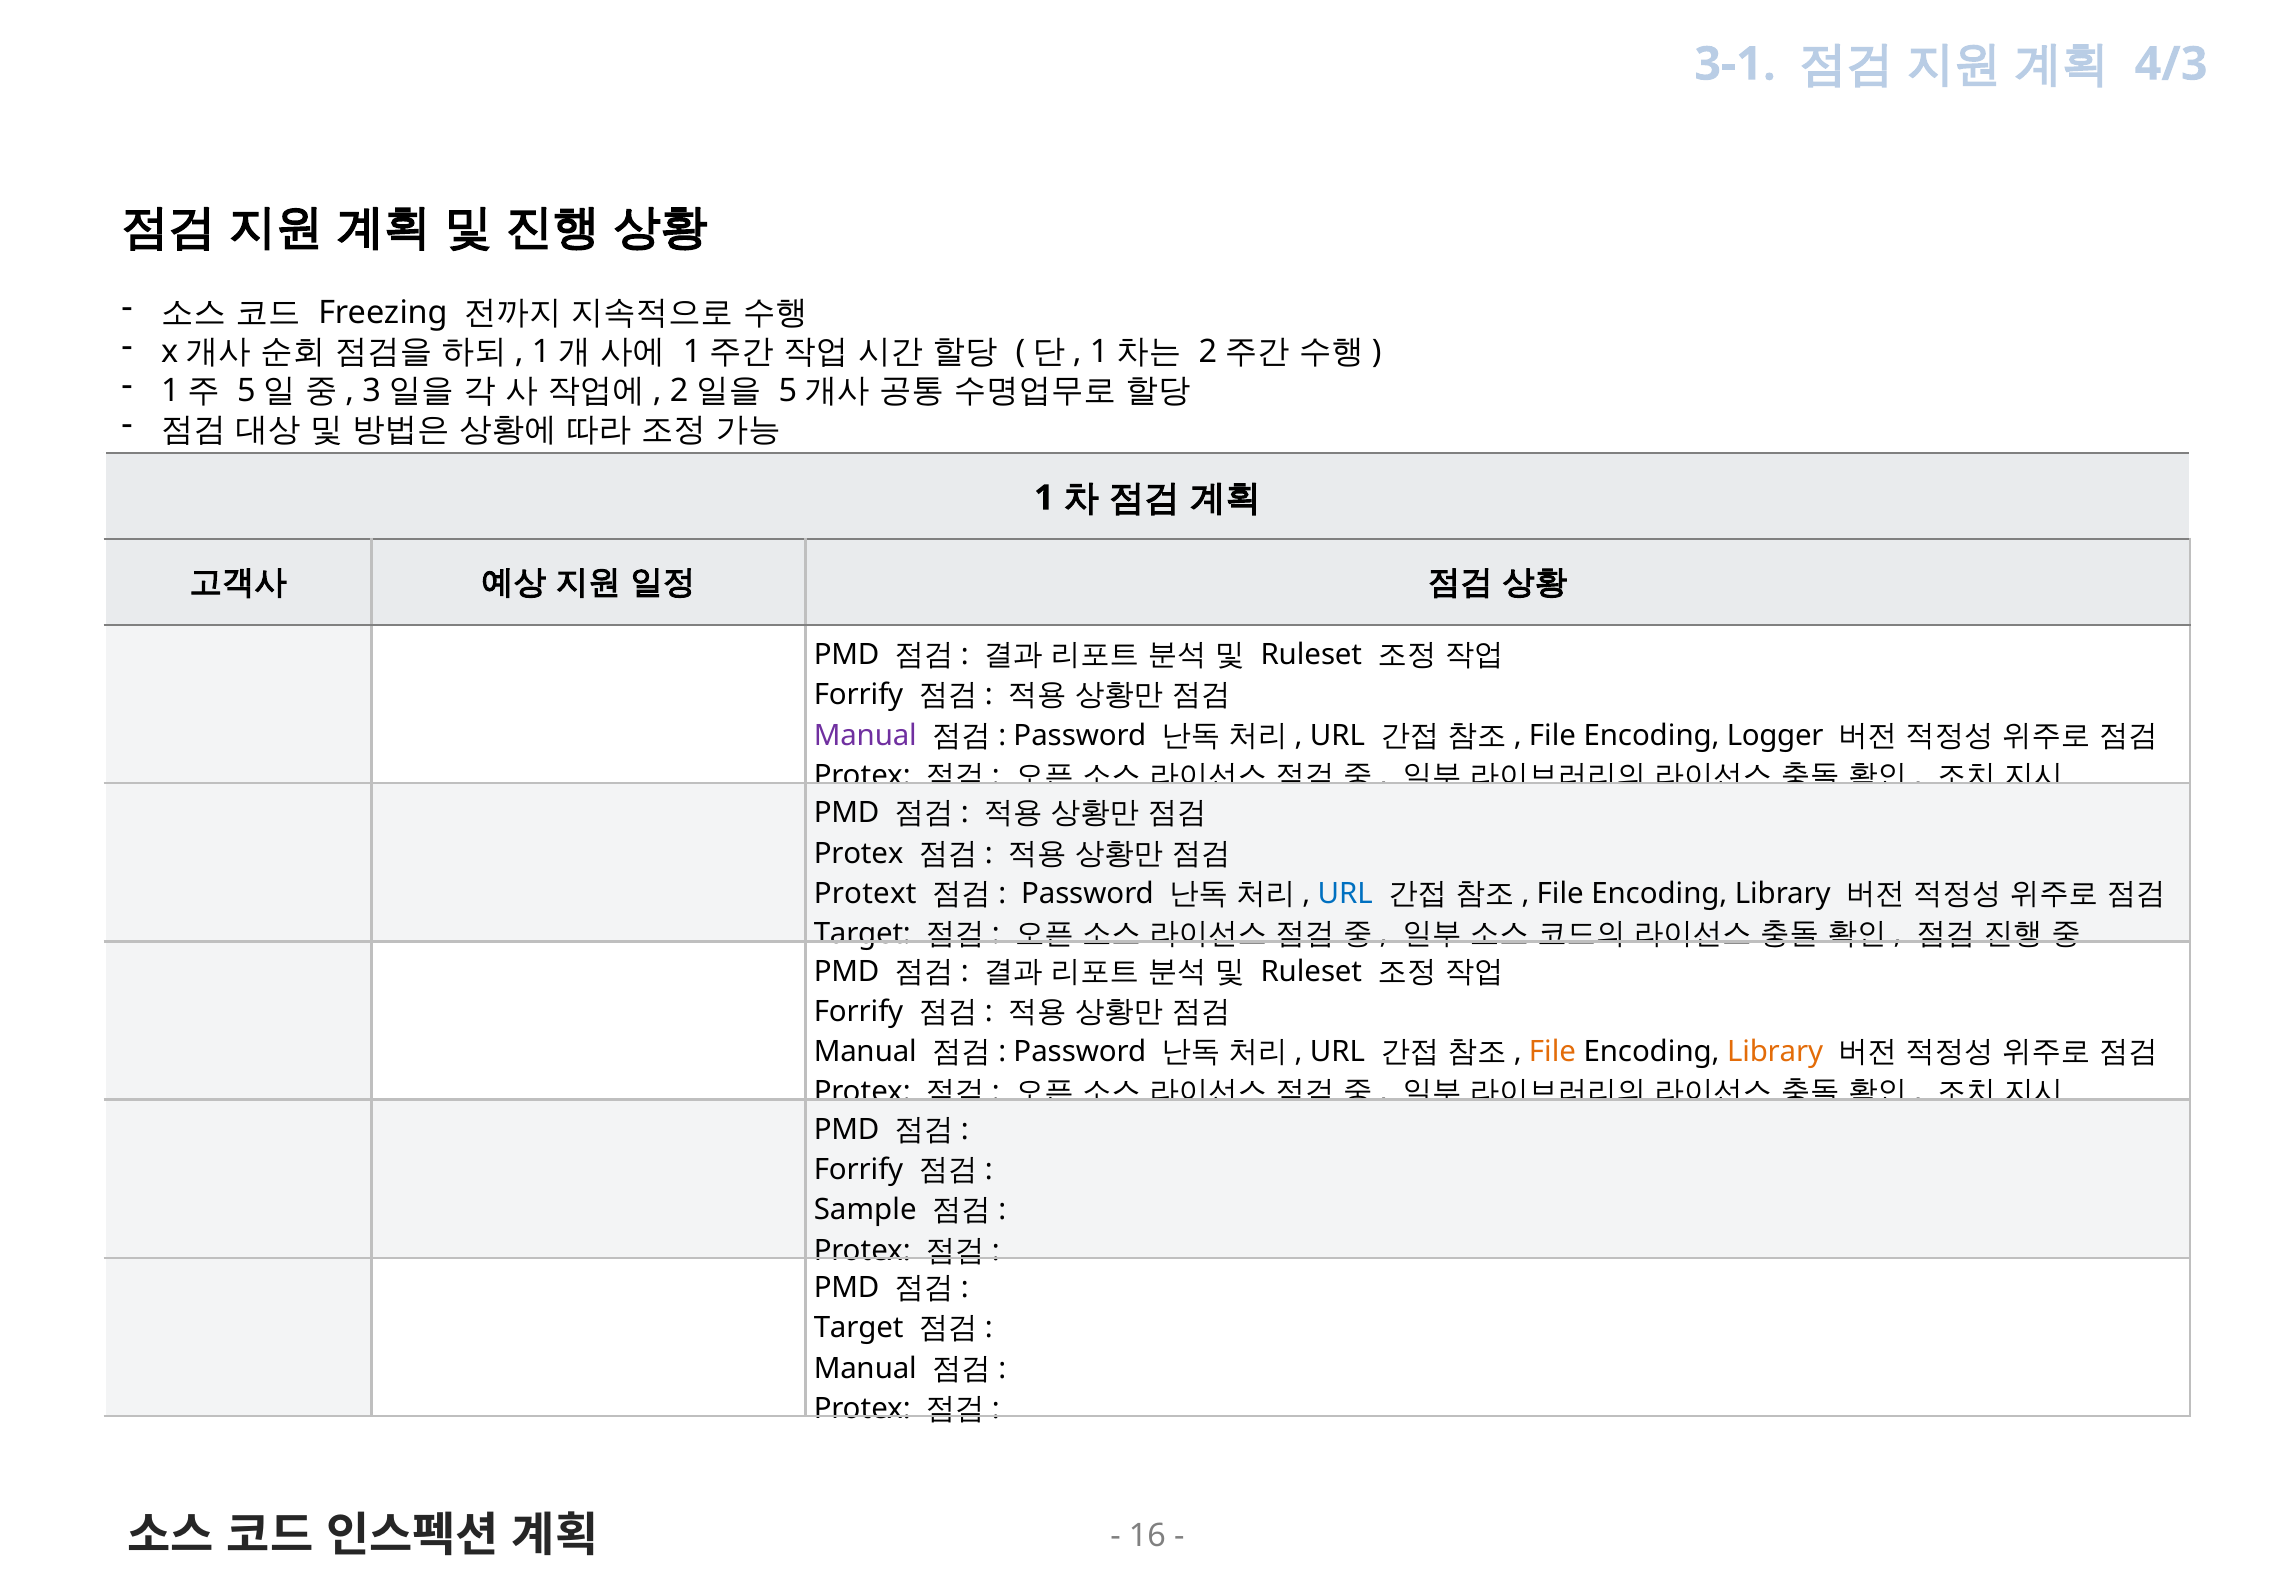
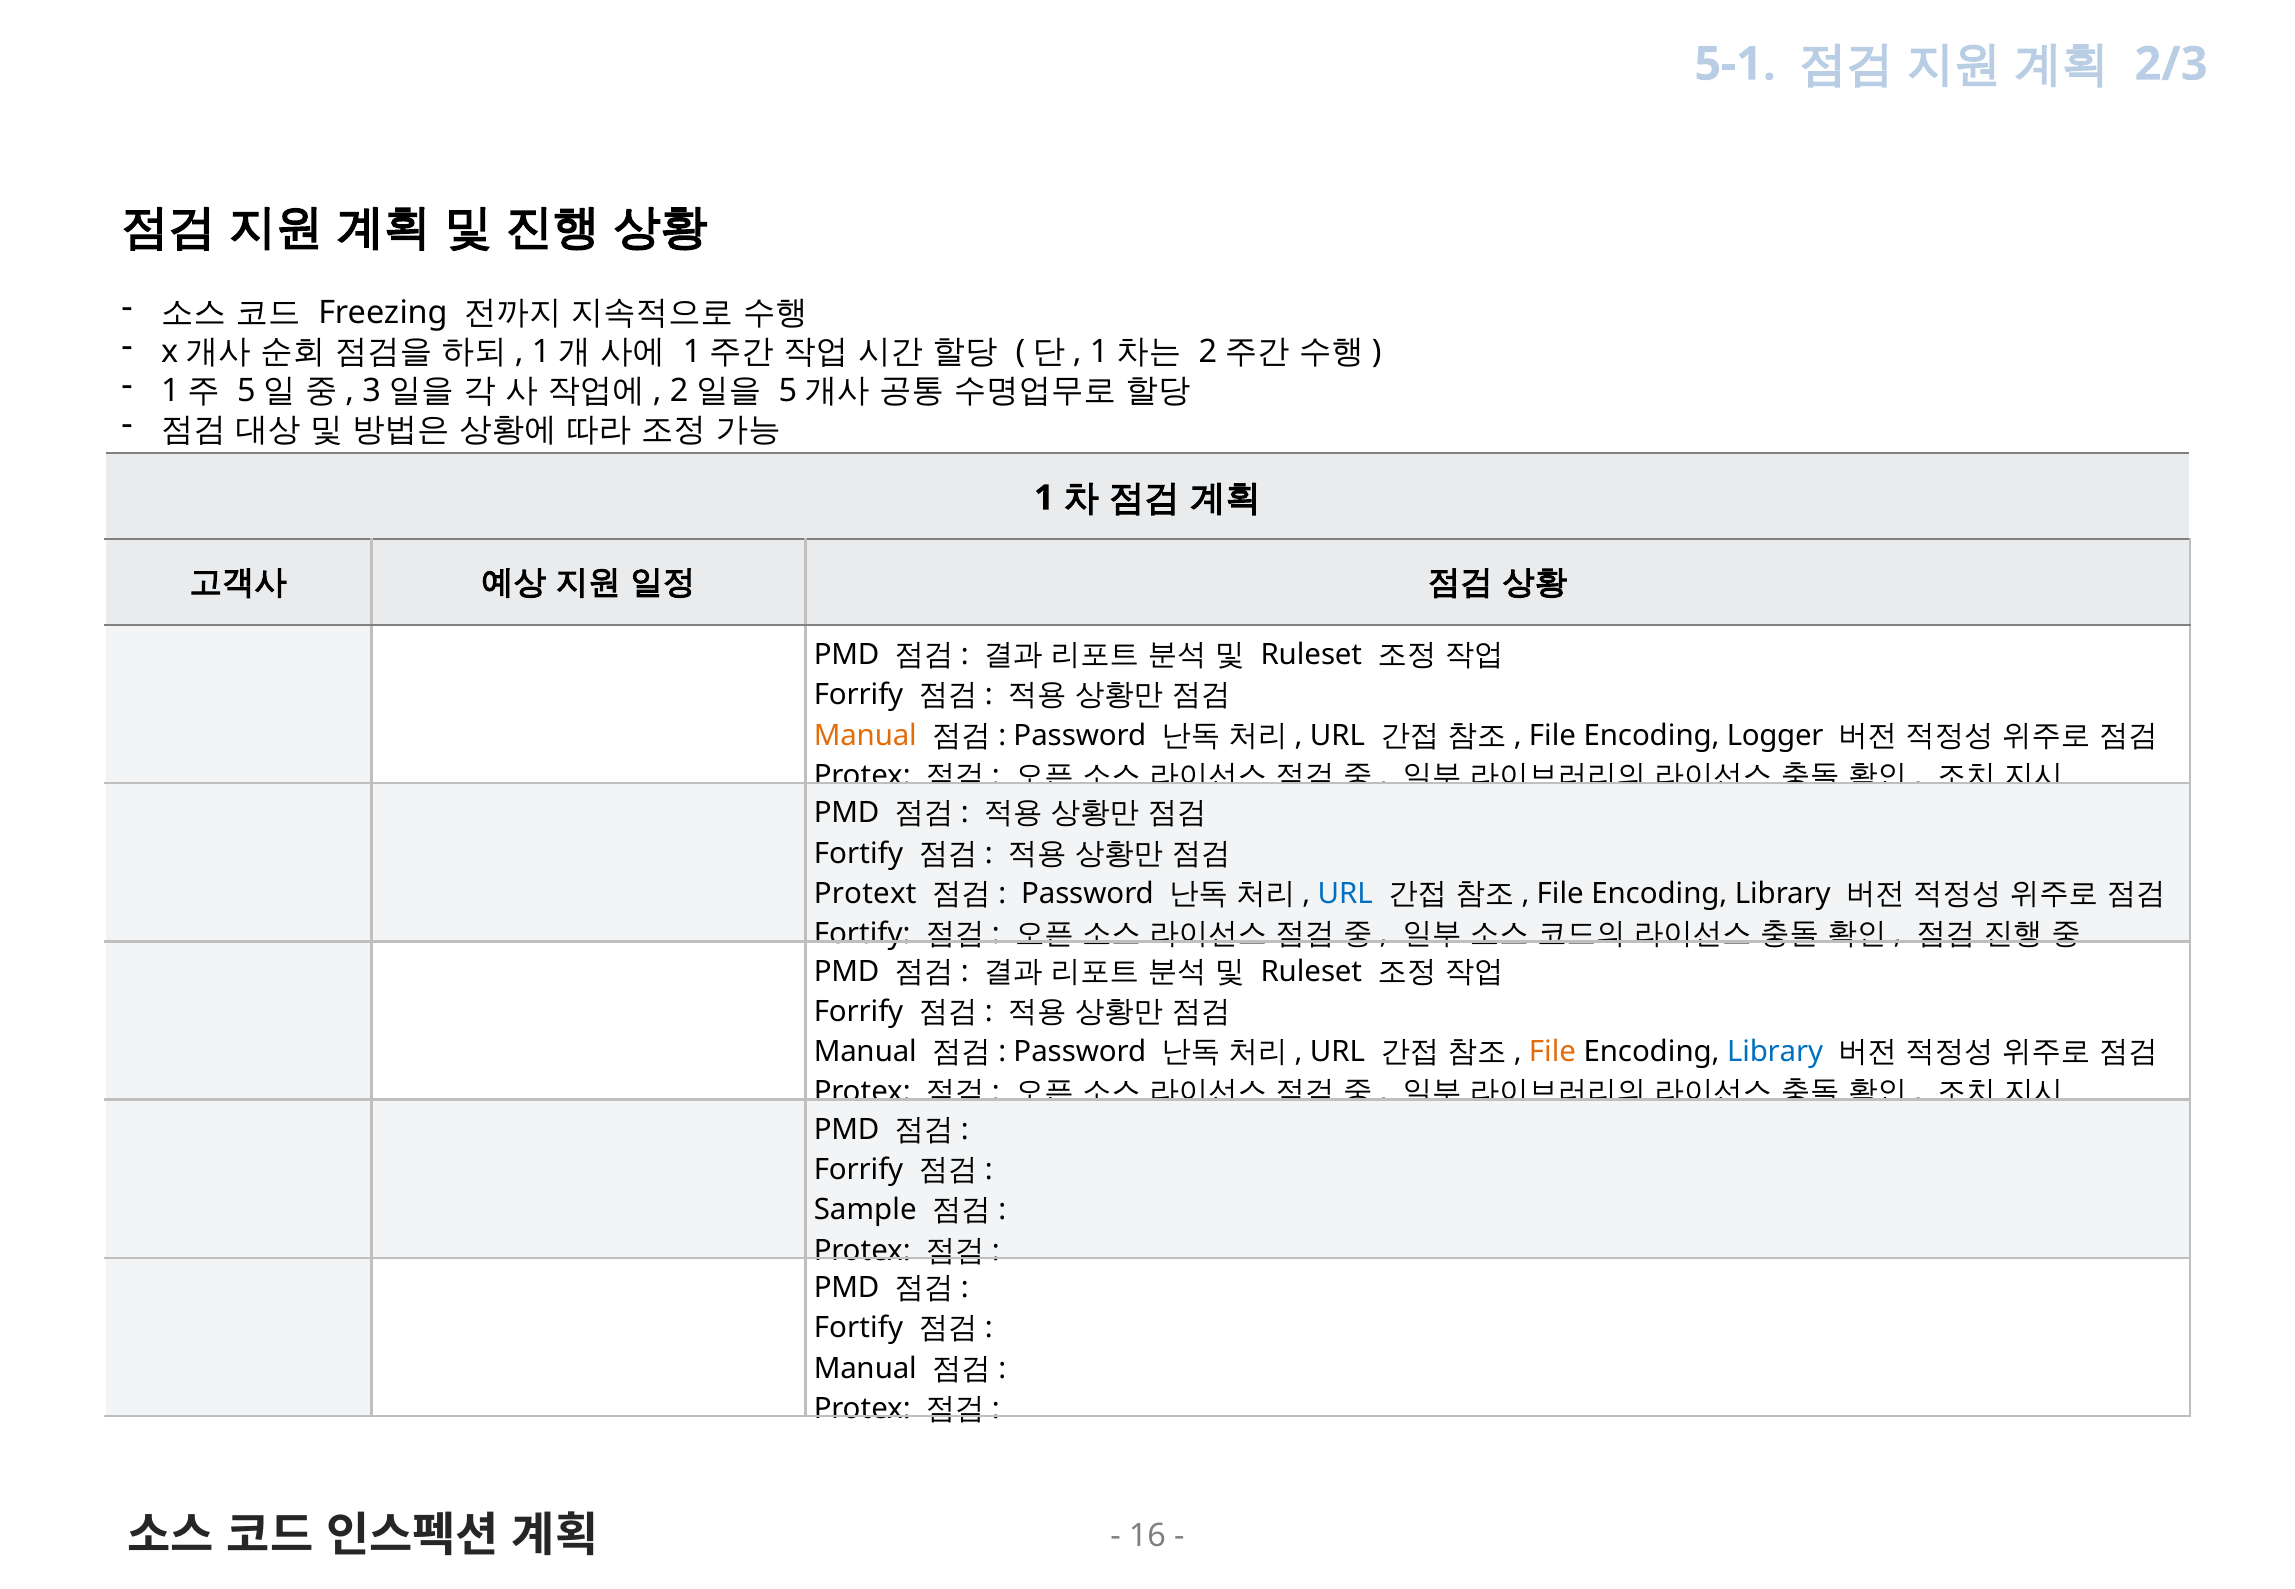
3-1: 3-1 -> 5-1 (1735, 64)
4/3: 4/3 -> 2/3 (2171, 64)
Manual colour: purple -> orange (865, 735)
Protex: Protex -> Fortify (858, 853)
Target: Target -> Fortify (862, 934)
Library colour: orange -> blue (1775, 1052)
Target: Target -> Fortify (858, 1328)
